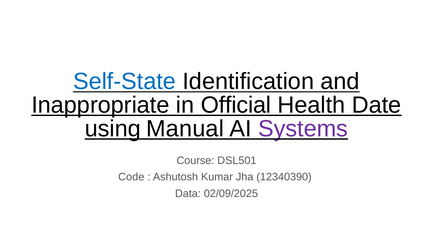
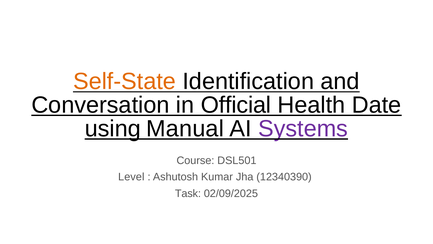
Self-State colour: blue -> orange (125, 81)
Inappropriate: Inappropriate -> Conversation (100, 105)
Code: Code -> Level (131, 177)
Data: Data -> Task (188, 193)
